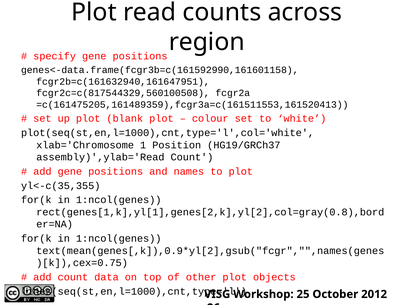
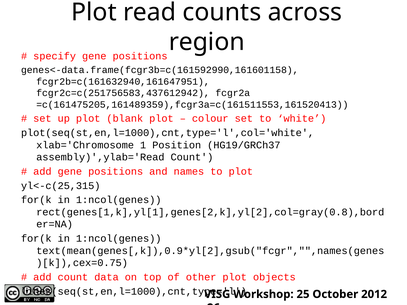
fcgr2c=c(817544329,560100508: fcgr2c=c(817544329,560100508 -> fcgr2c=c(251756583,437612942 (123, 93)
yl<-c(35,355: yl<-c(35,355 -> yl<-c(25,315 (61, 186)
